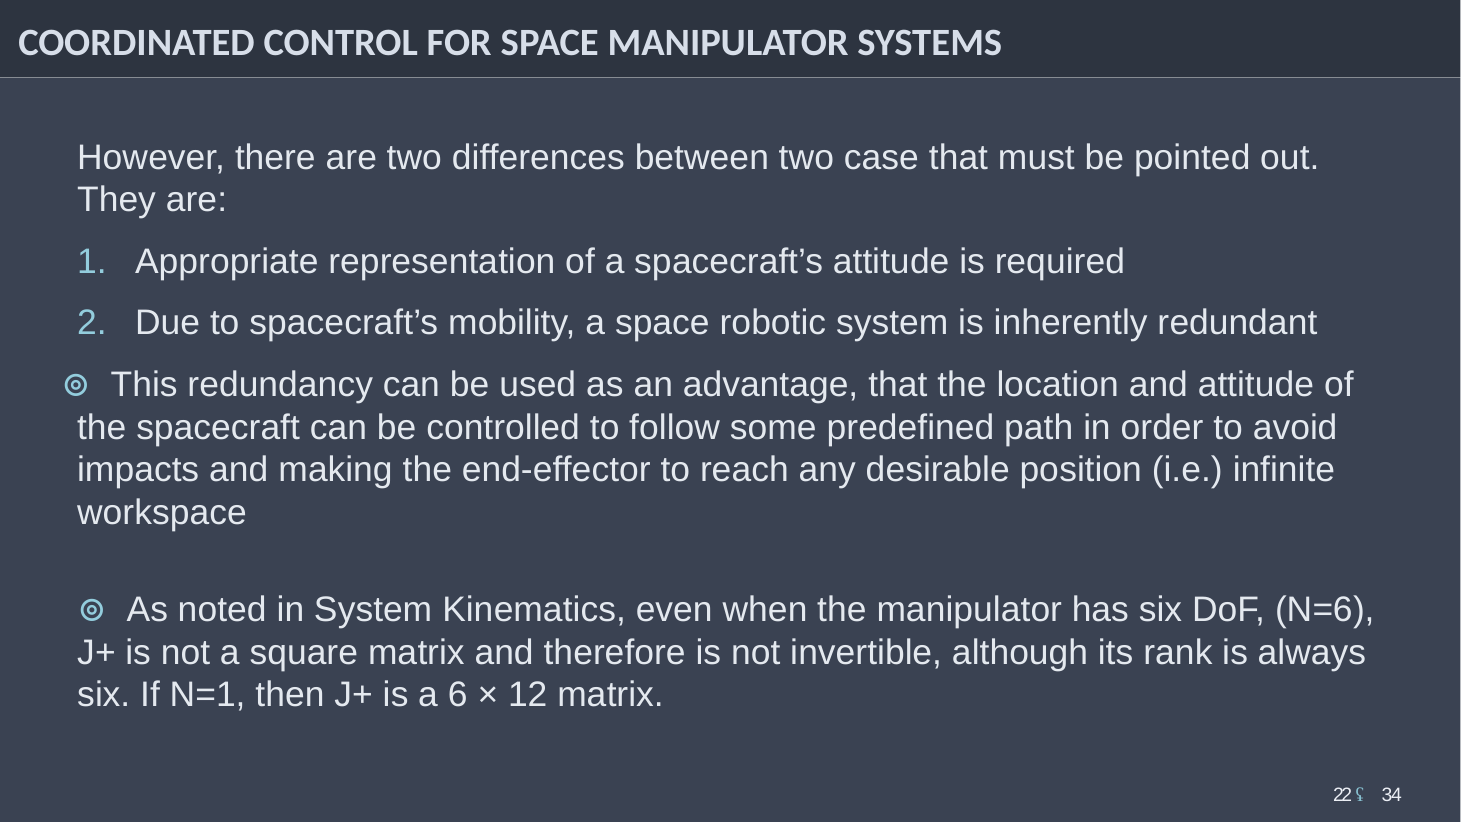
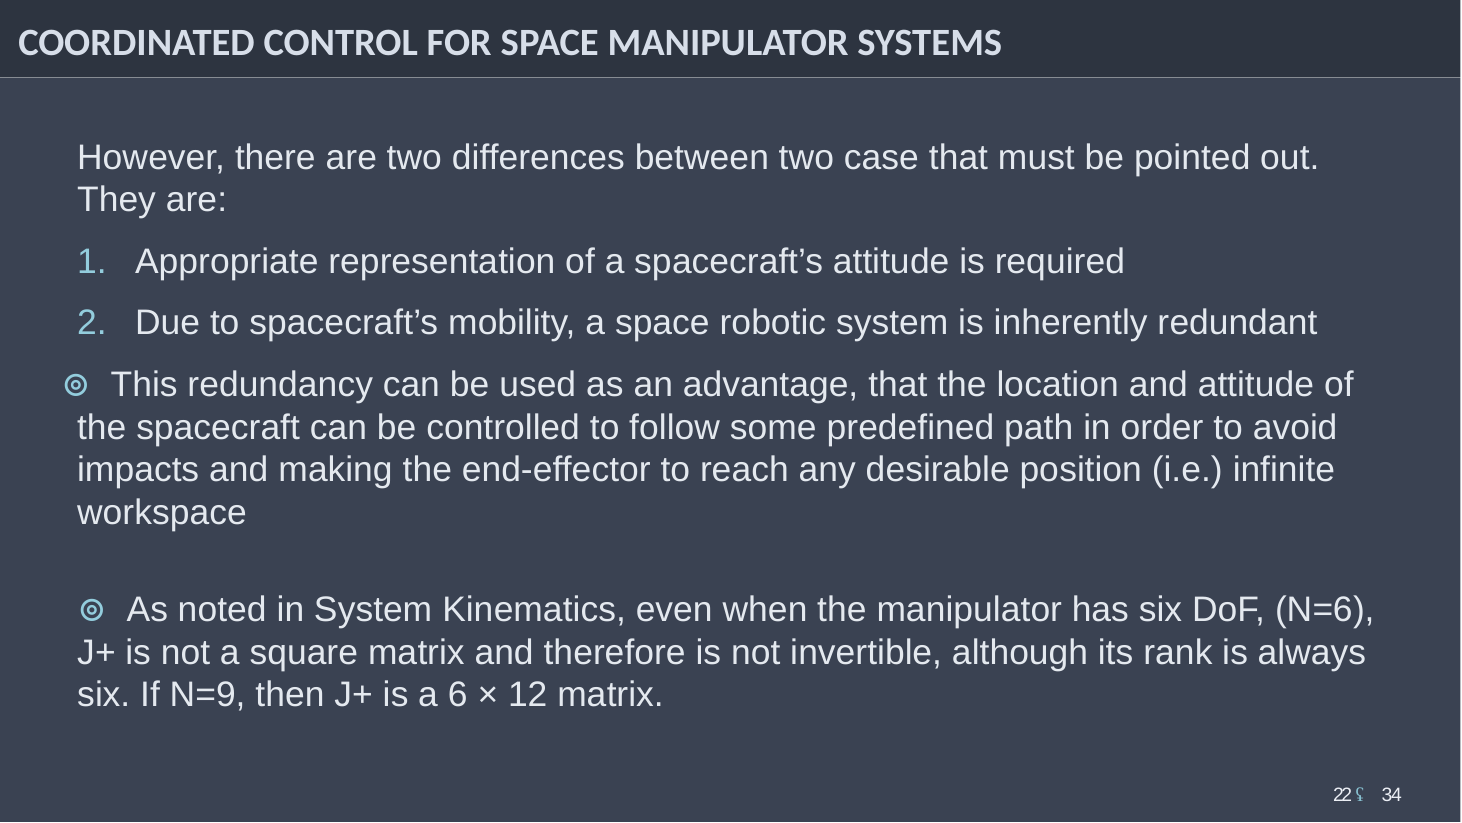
N=1: N=1 -> N=9 (208, 695)
